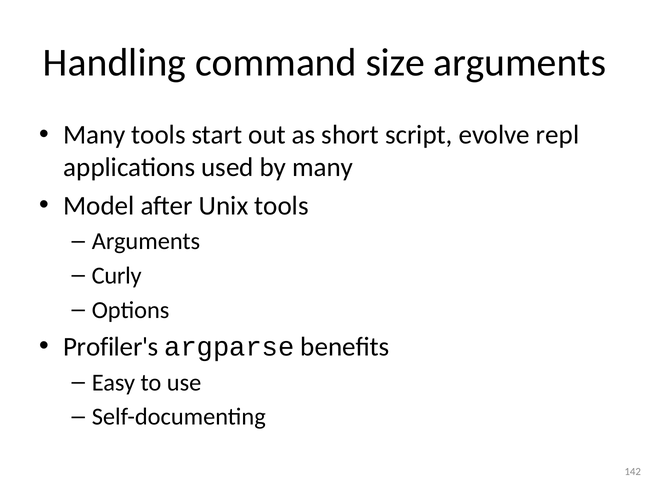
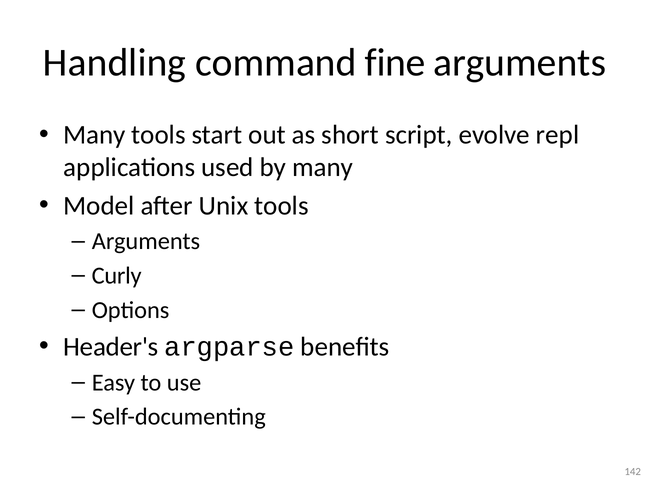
size: size -> fine (395, 63)
Profiler's: Profiler's -> Header's (111, 347)
